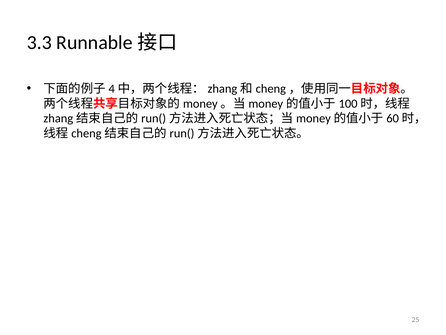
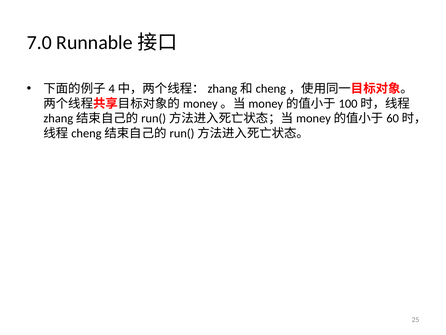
3.3: 3.3 -> 7.0 (39, 43)
